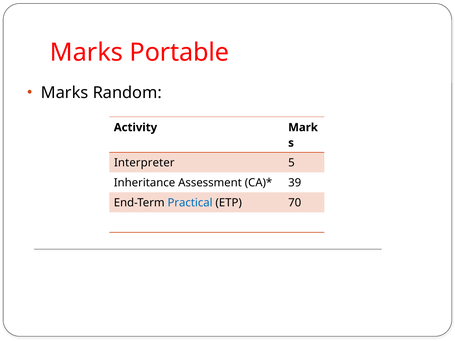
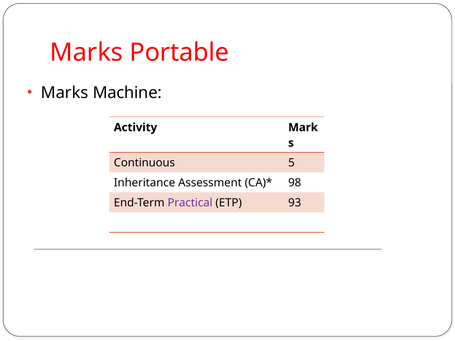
Random: Random -> Machine (127, 93)
Interpreter: Interpreter -> Continuous (144, 163)
39: 39 -> 98 (295, 183)
Practical colour: blue -> purple (190, 203)
70: 70 -> 93 (295, 203)
